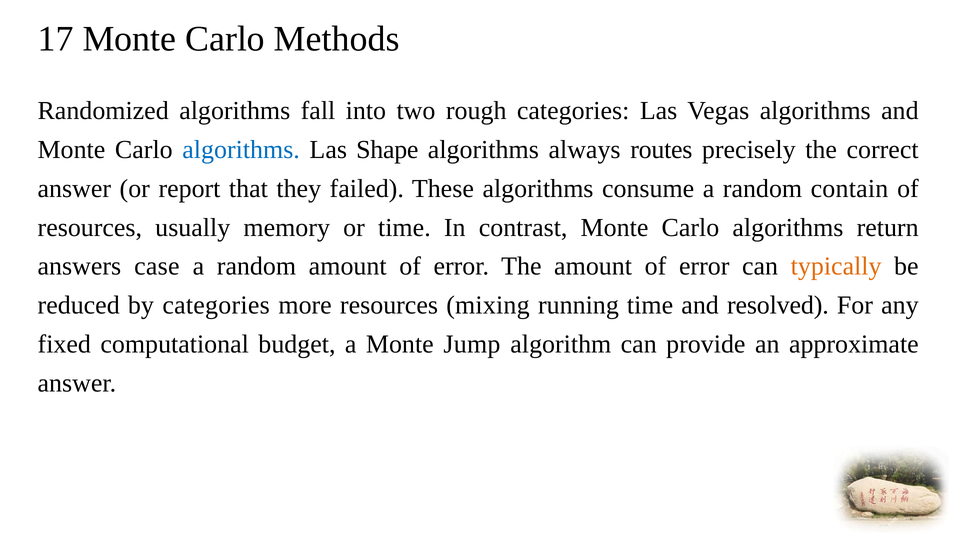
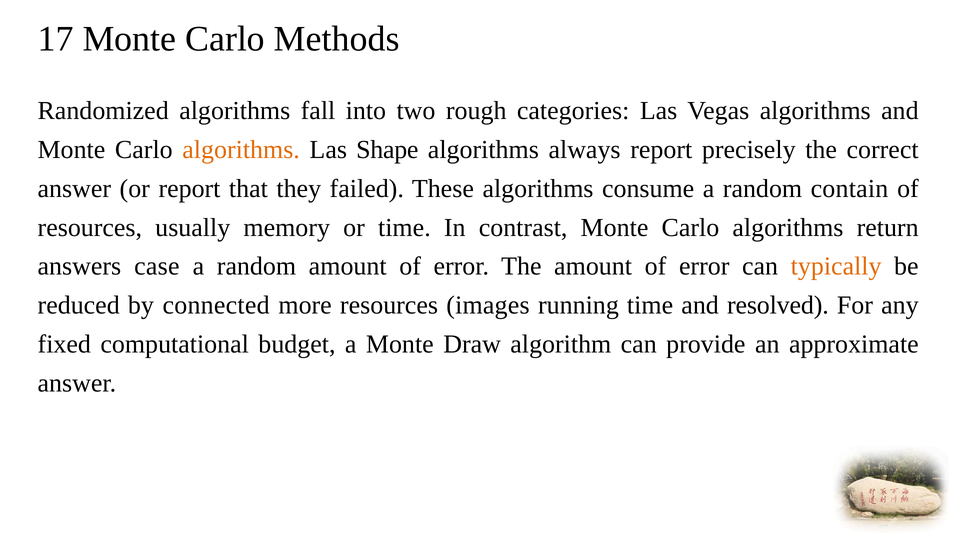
algorithms colour: blue -> orange (241, 150)
always routes: routes -> report (661, 150)
by categories: categories -> connected (216, 305)
mixing: mixing -> images (488, 305)
Jump: Jump -> Draw (472, 344)
